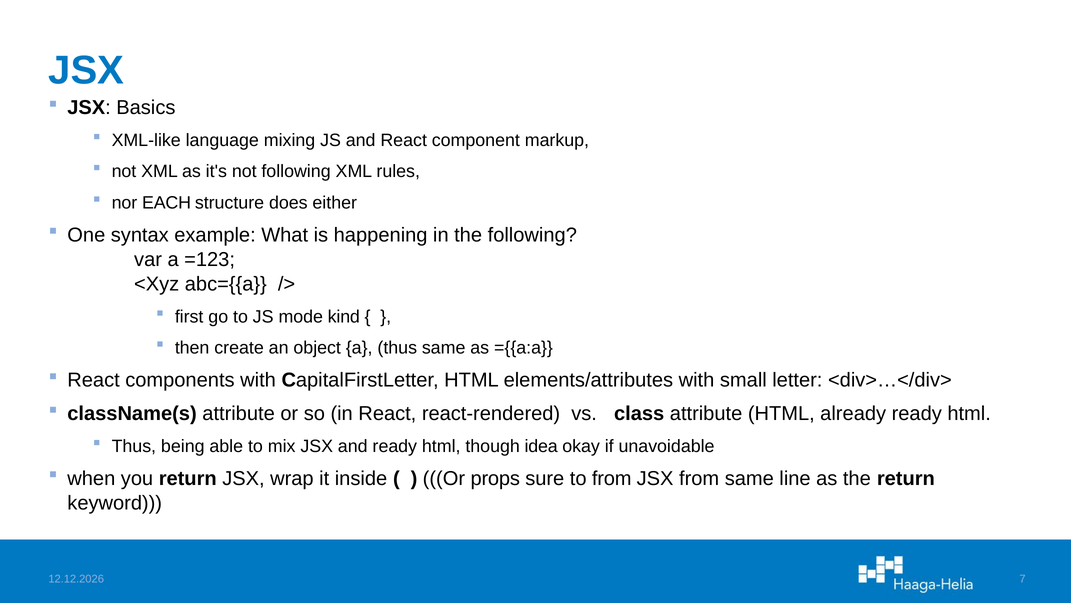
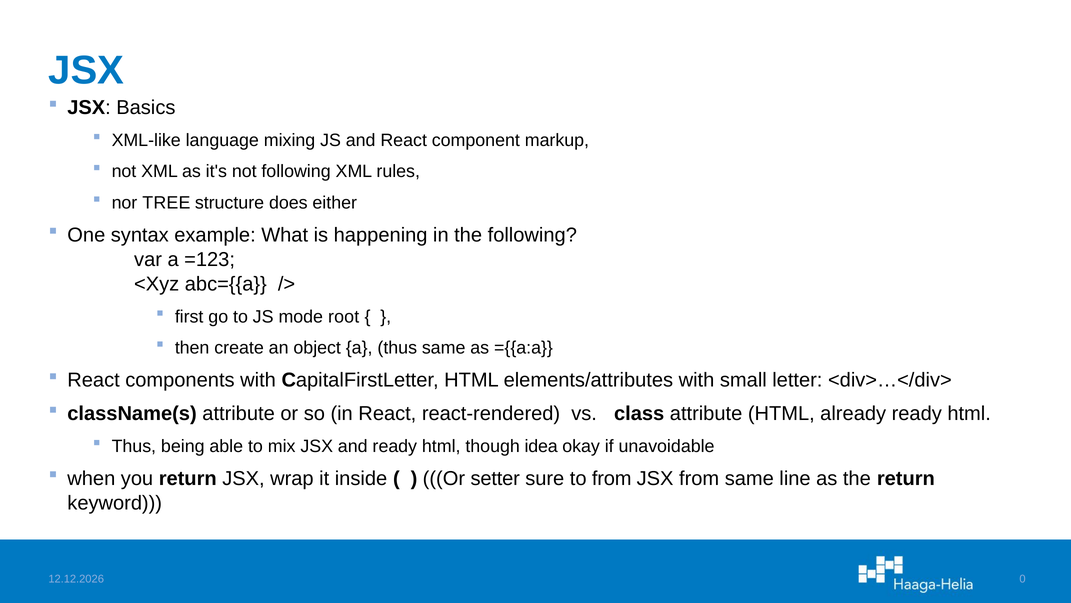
EACH: EACH -> TREE (166, 203)
kind: kind -> root (344, 316)
props: props -> setter (495, 478)
7: 7 -> 0 (1023, 579)
